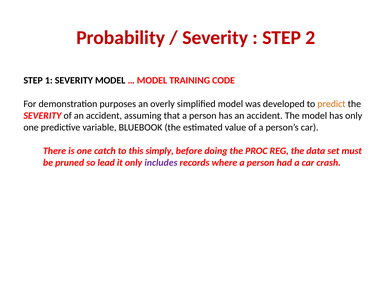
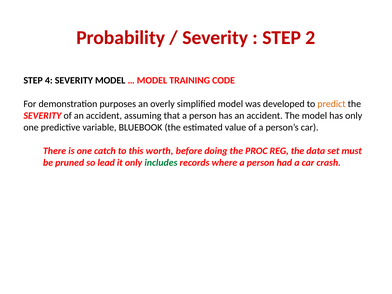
1: 1 -> 4 (49, 80)
simply: simply -> worth (160, 151)
includes colour: purple -> green (161, 163)
